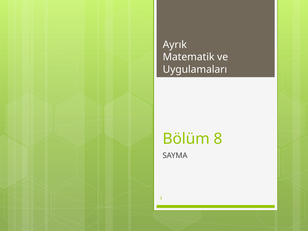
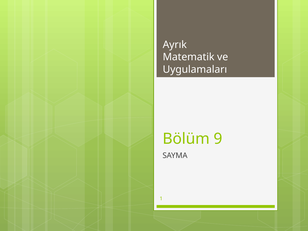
8: 8 -> 9 (218, 139)
